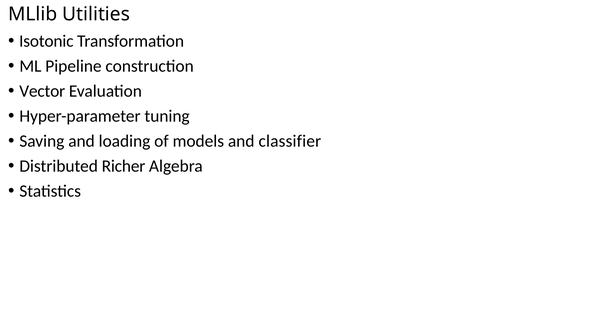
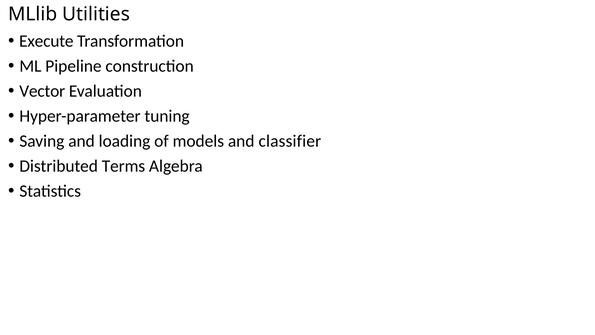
Isotonic: Isotonic -> Execute (46, 41)
Richer: Richer -> Terms (123, 166)
